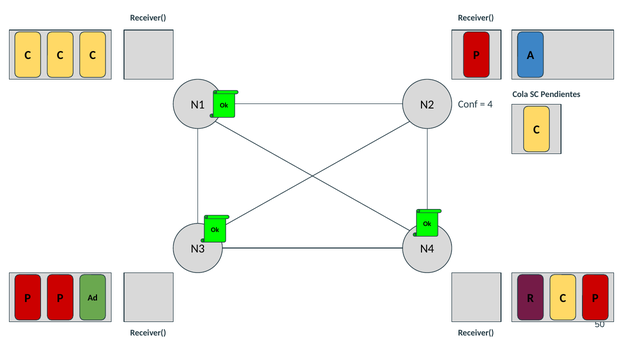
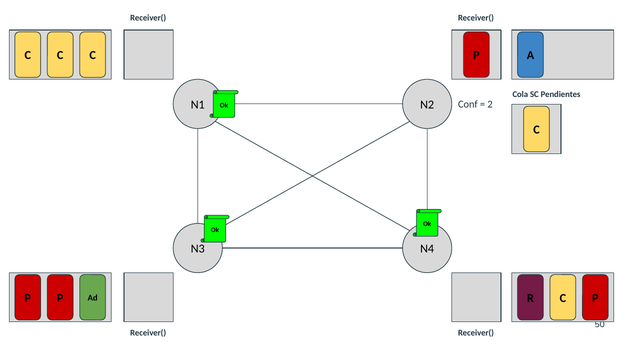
4: 4 -> 2 (490, 104)
